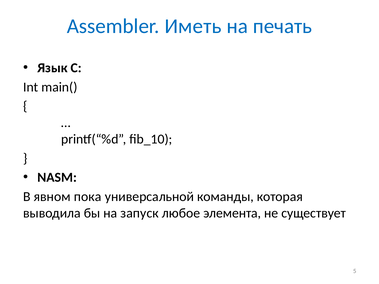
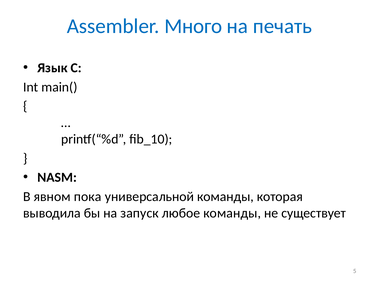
Иметь: Иметь -> Много (193, 26)
любое элемента: элемента -> команды (232, 213)
